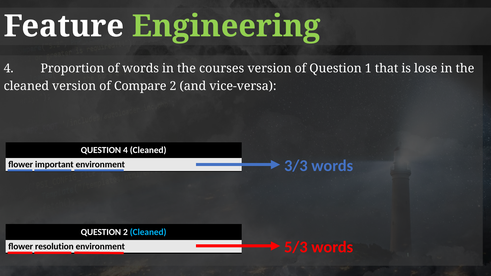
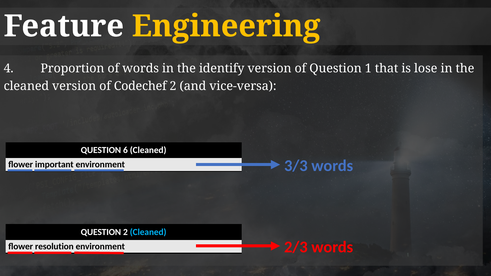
Engineering colour: light green -> yellow (226, 26)
courses: courses -> identify (222, 68)
Compare: Compare -> Codechef (140, 86)
QUESTION 4: 4 -> 6 (125, 150)
5/3: 5/3 -> 2/3 (296, 247)
